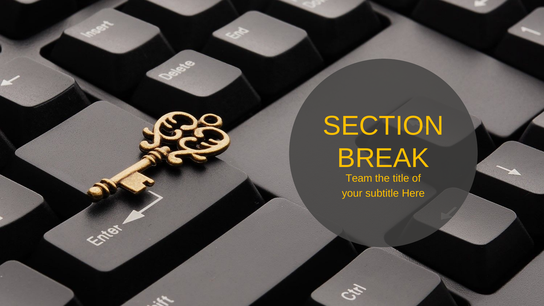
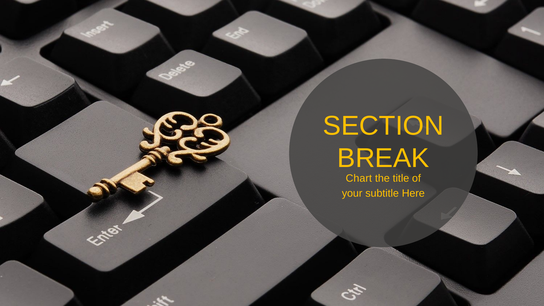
Team: Team -> Chart (359, 178)
